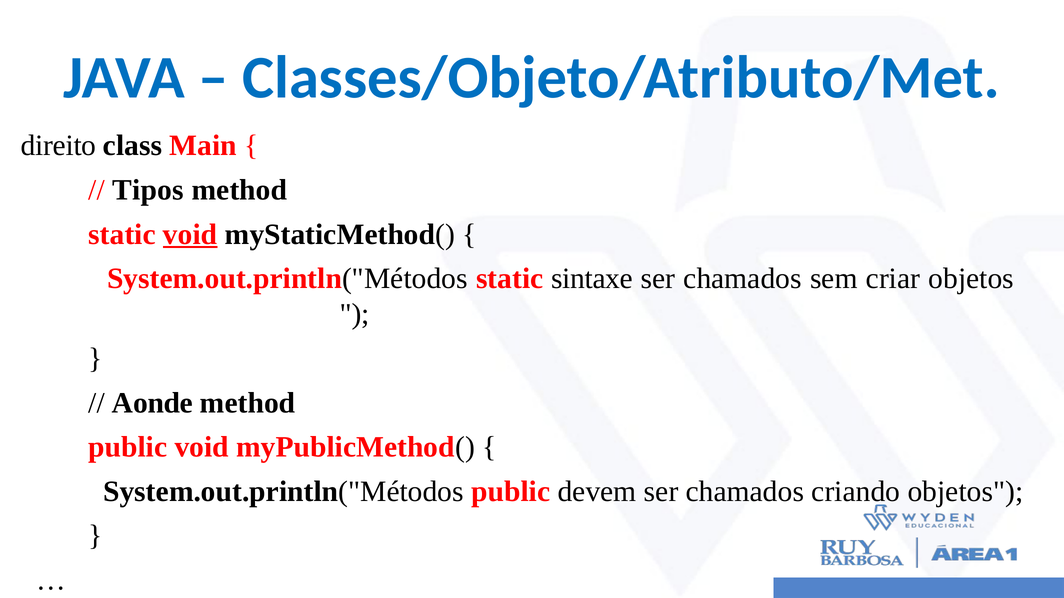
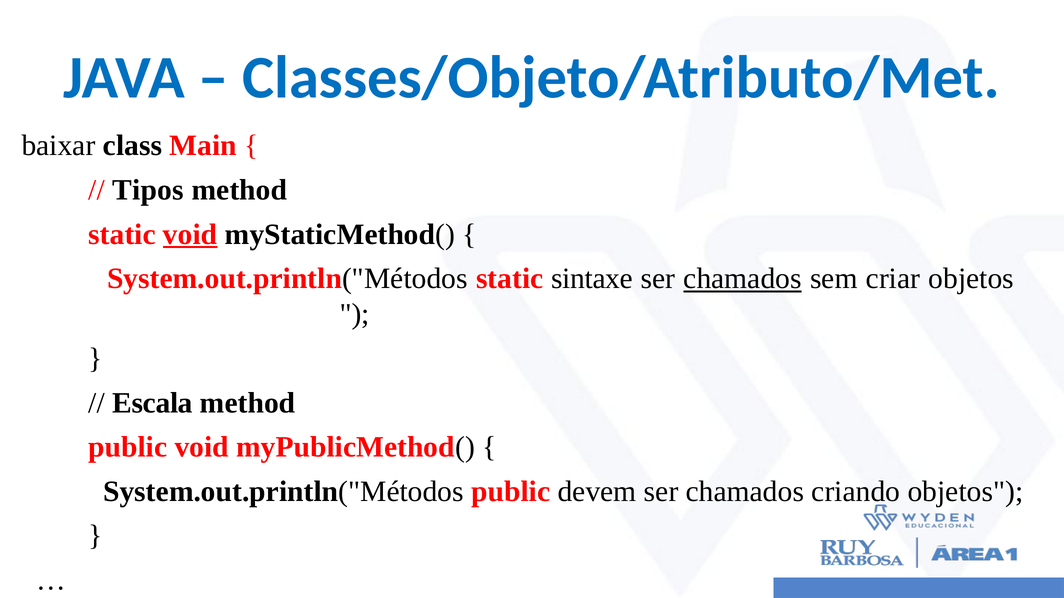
direito: direito -> baixar (58, 146)
chamados underline: none -> present (743, 279)
Aonde: Aonde -> Escala (152, 403)
